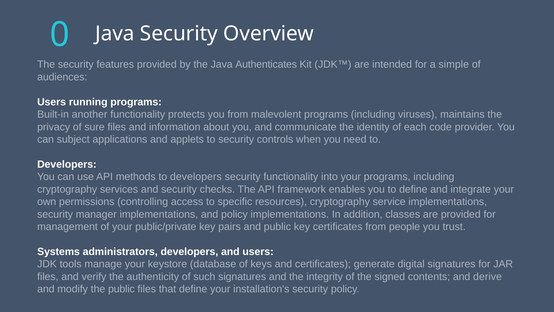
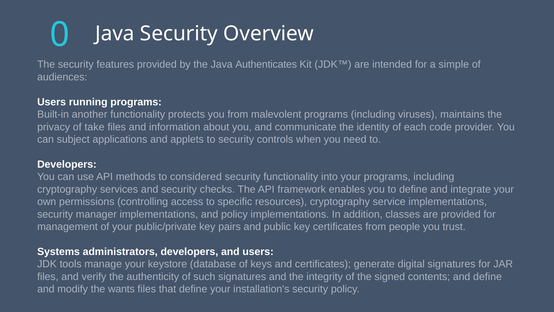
sure: sure -> take (94, 127)
methods to developers: developers -> considered (196, 177)
and derive: derive -> define (488, 276)
the public: public -> wants (121, 289)
